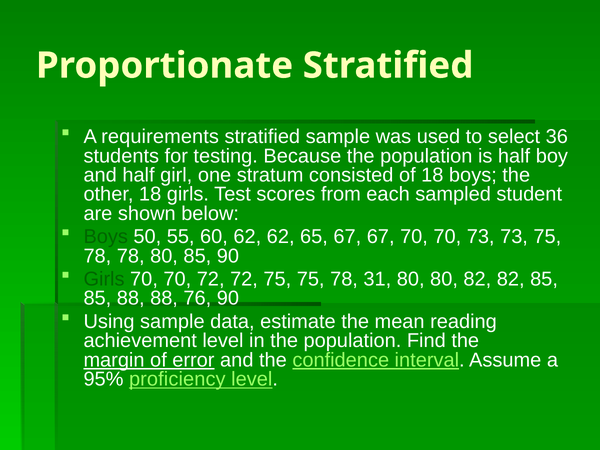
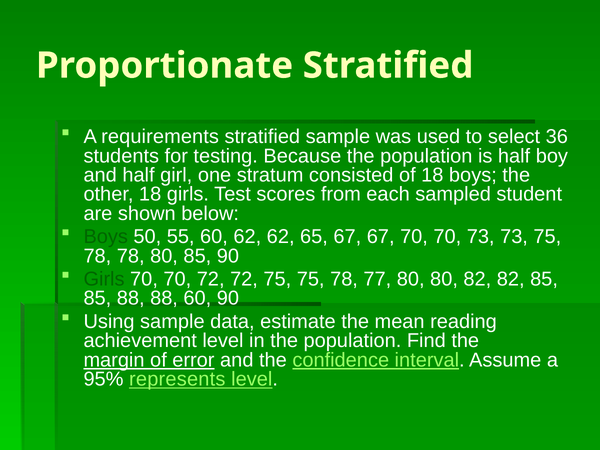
31: 31 -> 77 (377, 279)
88 76: 76 -> 60 (197, 298)
proficiency: proficiency -> represents (177, 379)
